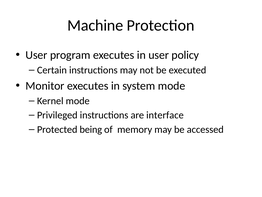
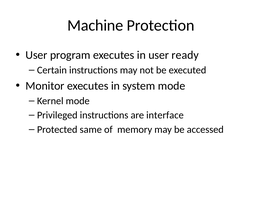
policy: policy -> ready (185, 55)
being: being -> same (91, 129)
